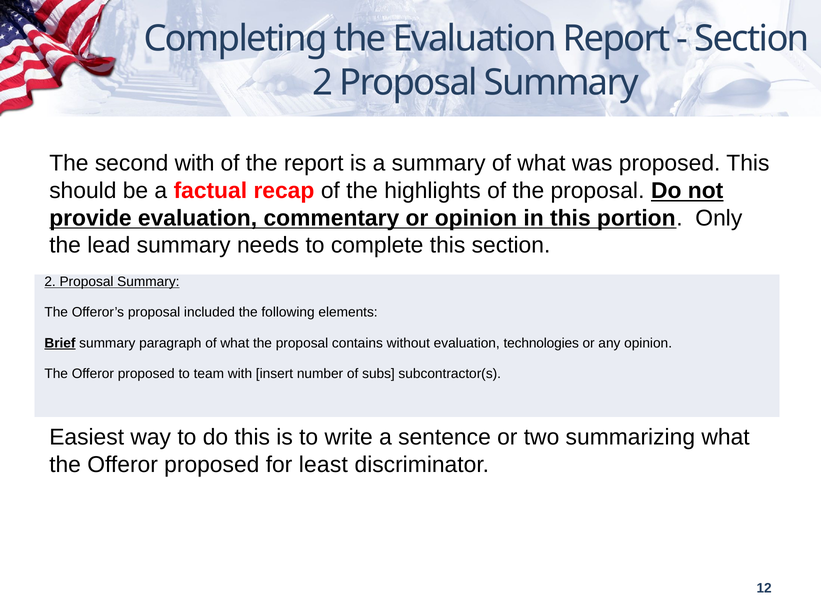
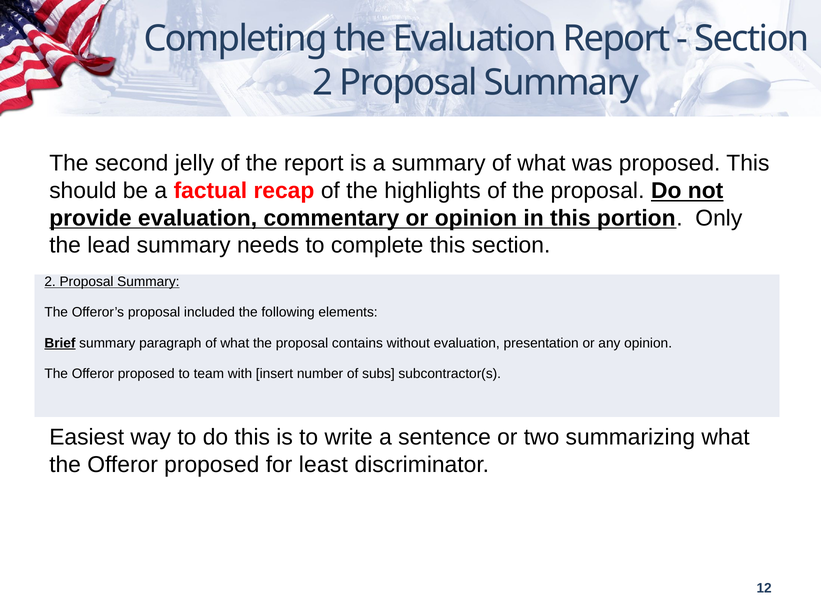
second with: with -> jelly (194, 163)
technologies: technologies -> presentation (541, 343)
